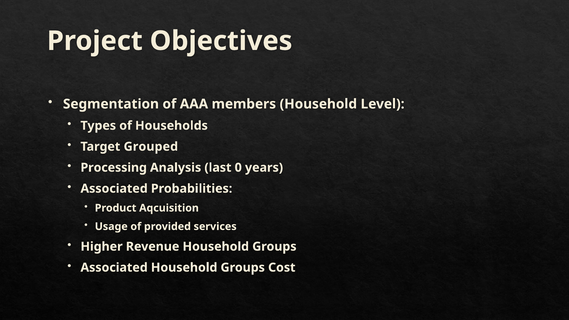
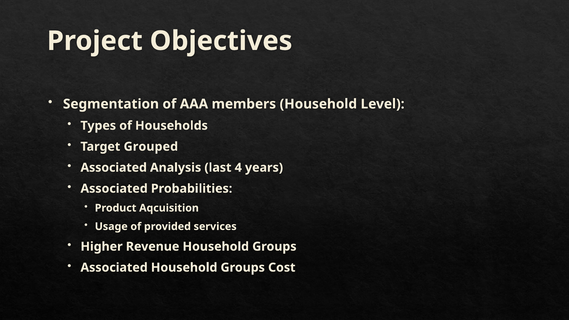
Processing: Processing -> Associated (114, 168)
0: 0 -> 4 (238, 168)
